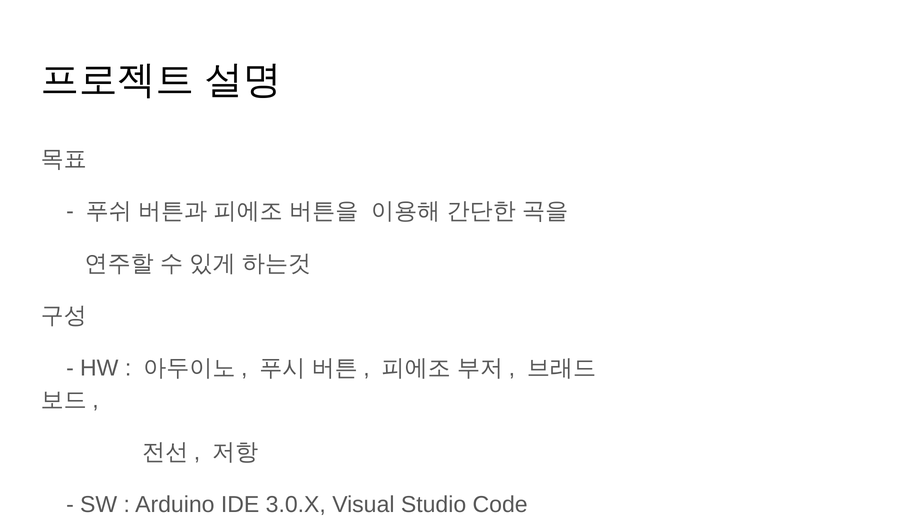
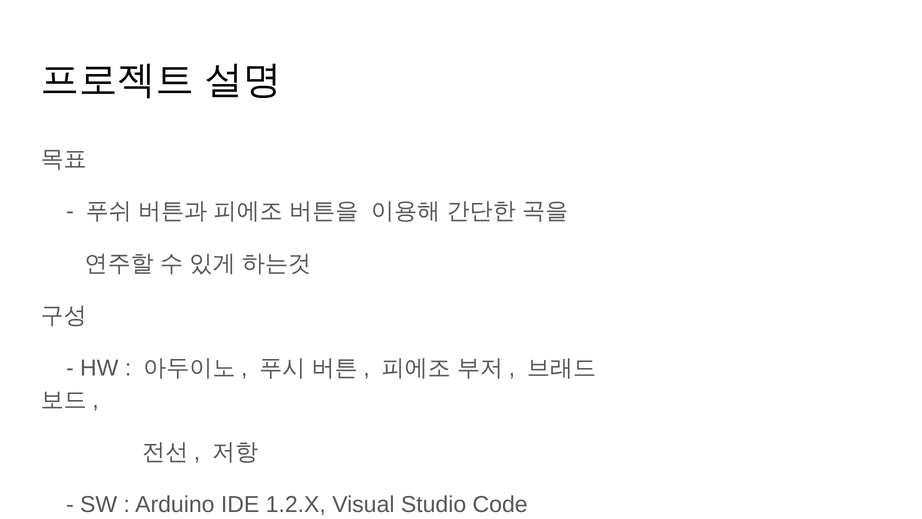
3.0.X: 3.0.X -> 1.2.X (296, 504)
